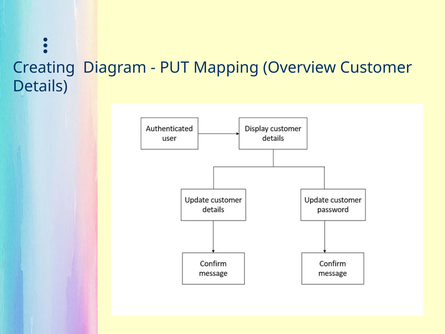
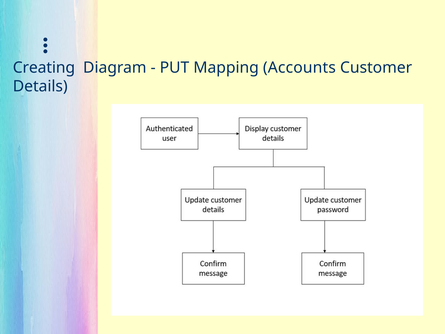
Overview: Overview -> Accounts (299, 68)
